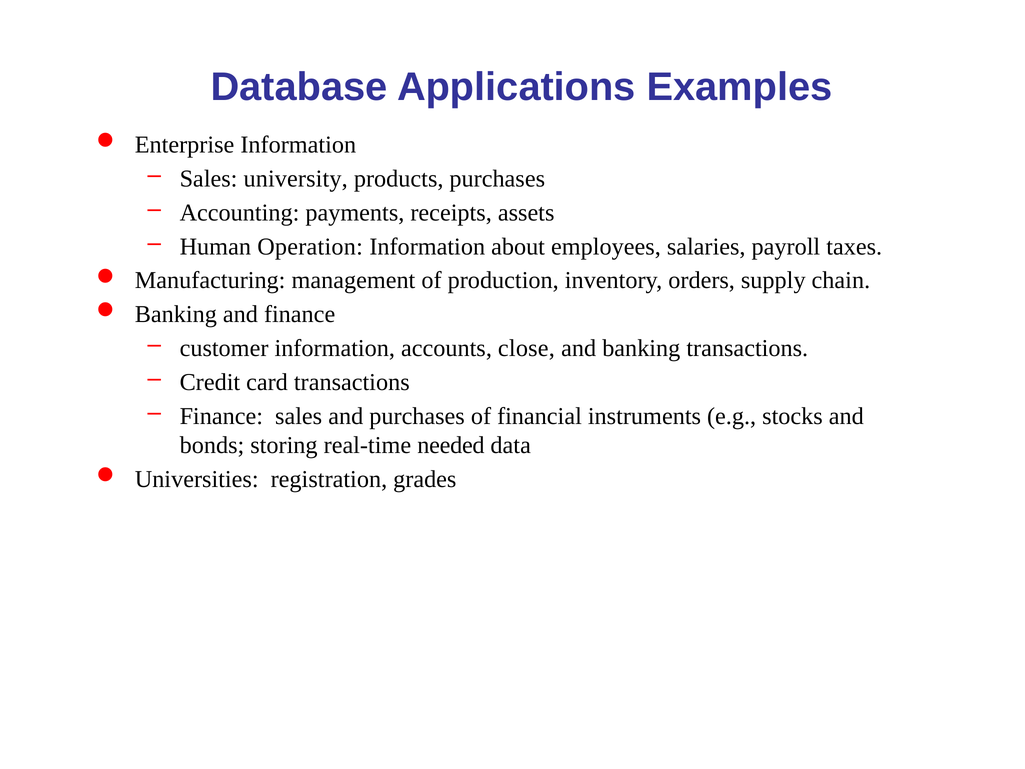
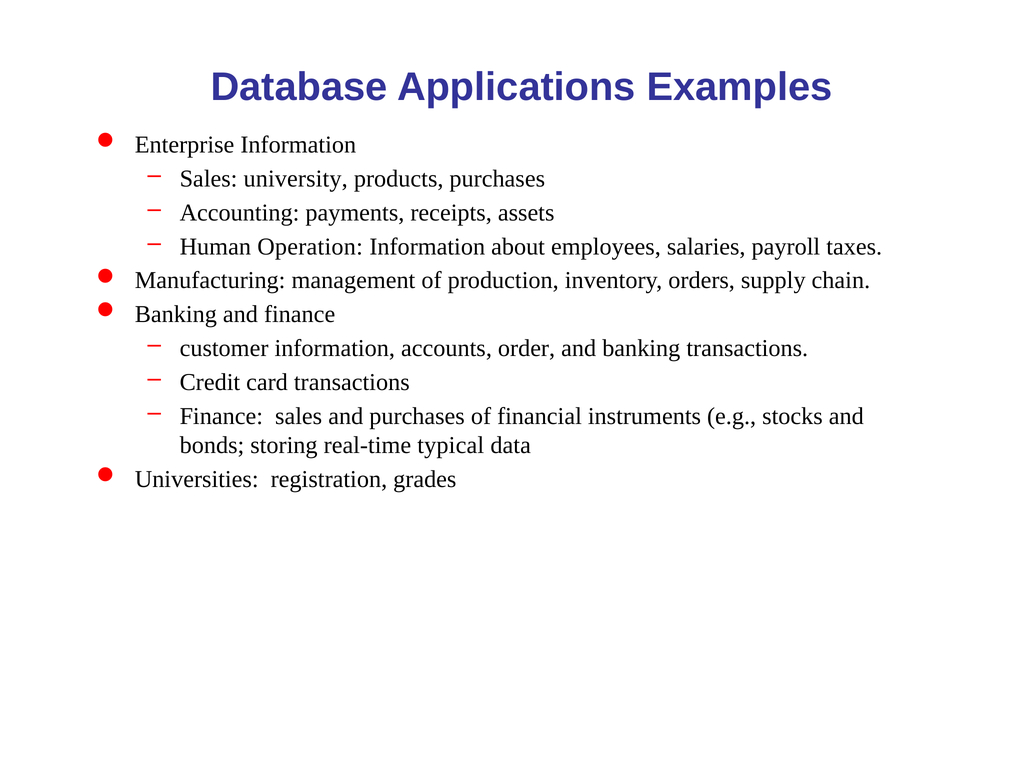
close: close -> order (527, 348)
needed: needed -> typical (451, 445)
